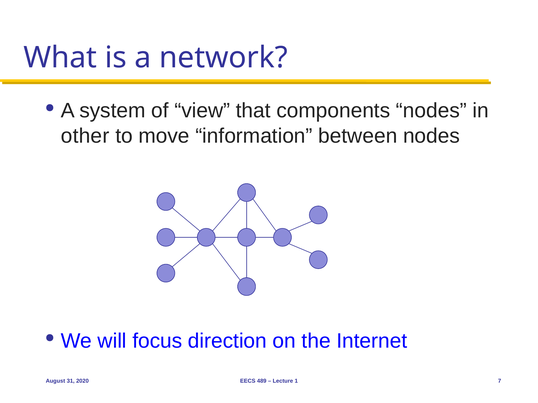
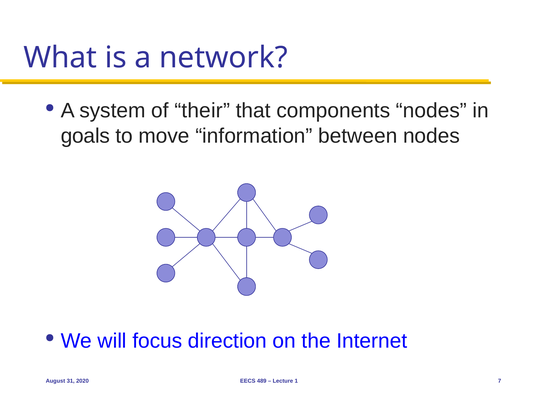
view: view -> their (202, 111)
other: other -> goals (85, 136)
